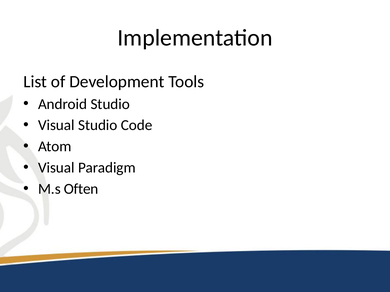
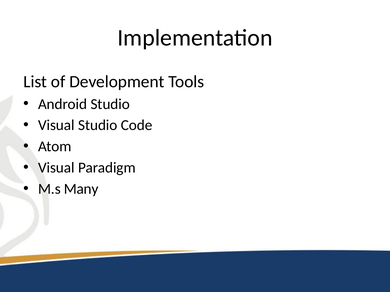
Often: Often -> Many (81, 189)
